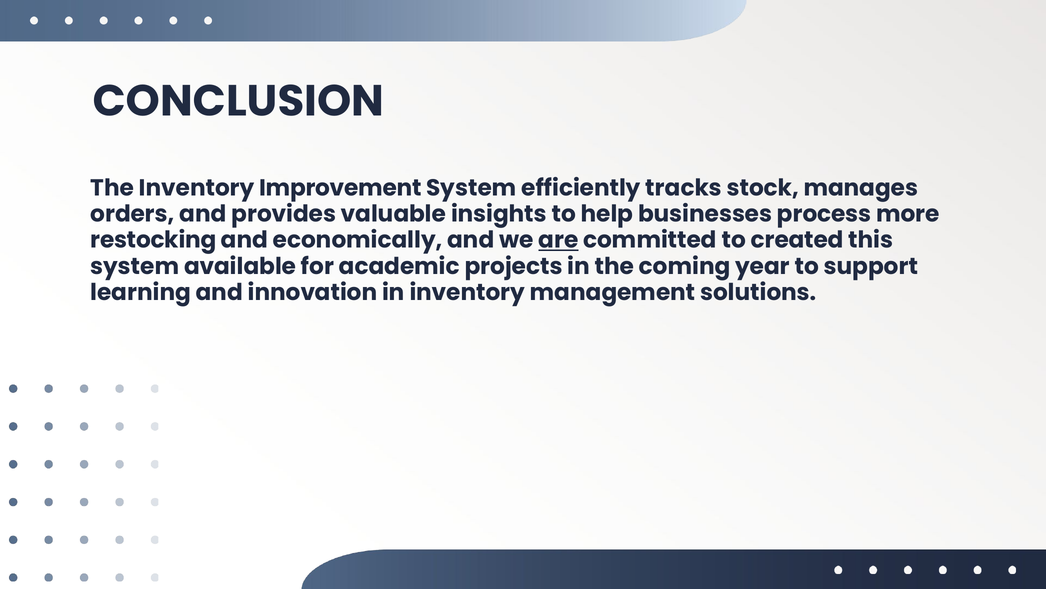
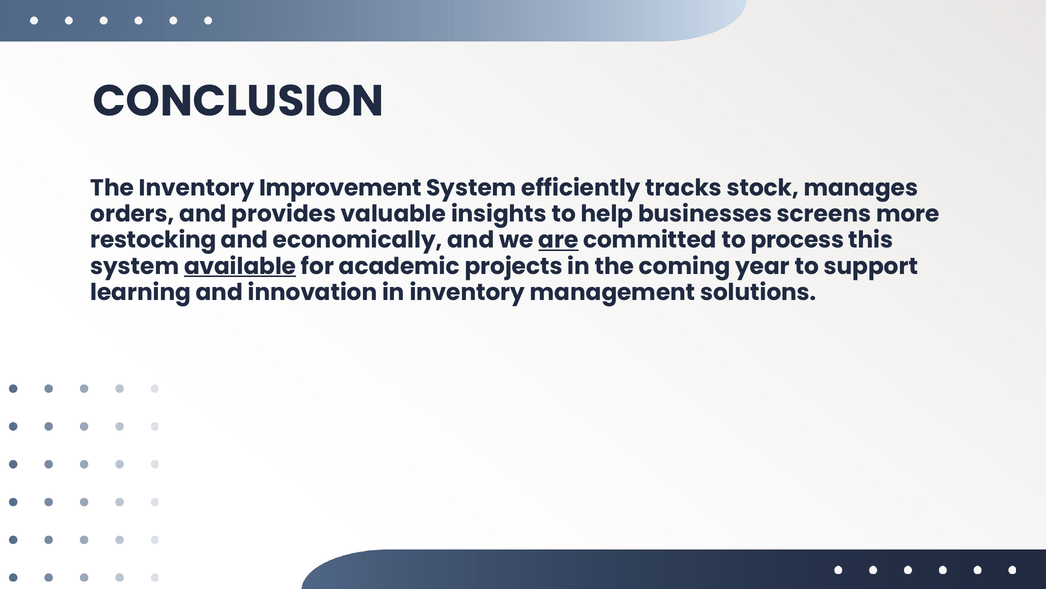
process: process -> screens (824, 214)
created: created -> process (797, 240)
available underline: none -> present (240, 266)
